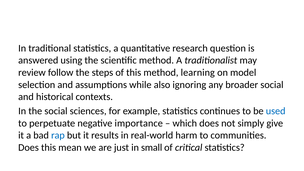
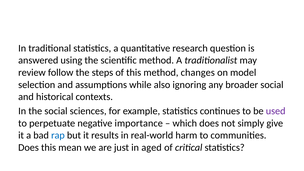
learning: learning -> changes (198, 73)
used colour: blue -> purple (276, 111)
small: small -> aged (152, 148)
